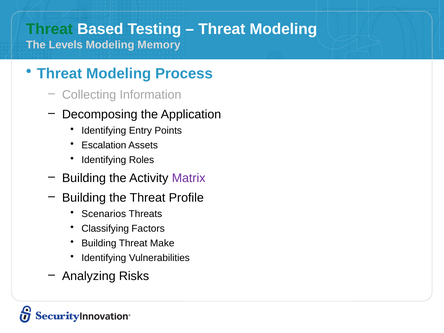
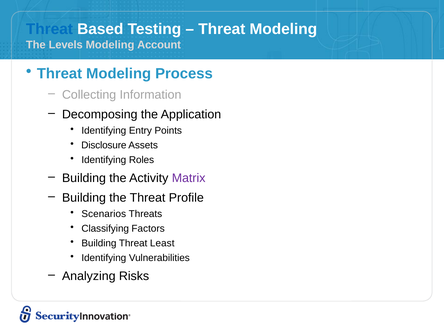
Threat colour: green -> blue (49, 29)
Memory: Memory -> Account (159, 45)
Escalation: Escalation -> Disclosure (104, 145)
Make: Make -> Least (162, 243)
